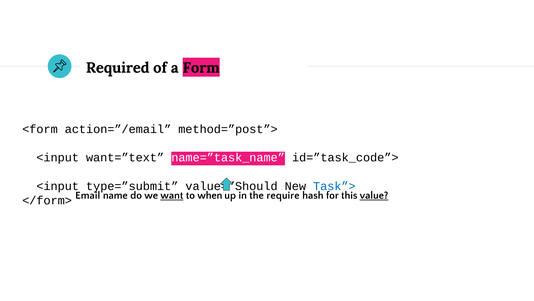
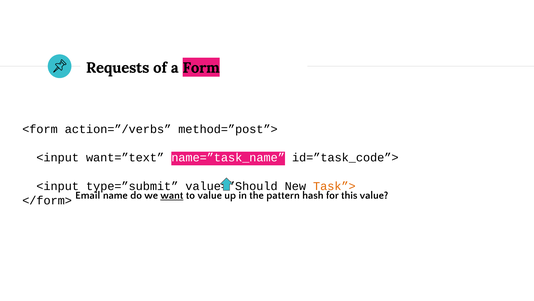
Required: Required -> Requests (118, 68)
action=”/email: action=”/email -> action=”/verbs (118, 129)
Task”> colour: blue -> orange (334, 186)
to when: when -> value (210, 195)
require: require -> pattern (283, 195)
value underline: present -> none (374, 195)
